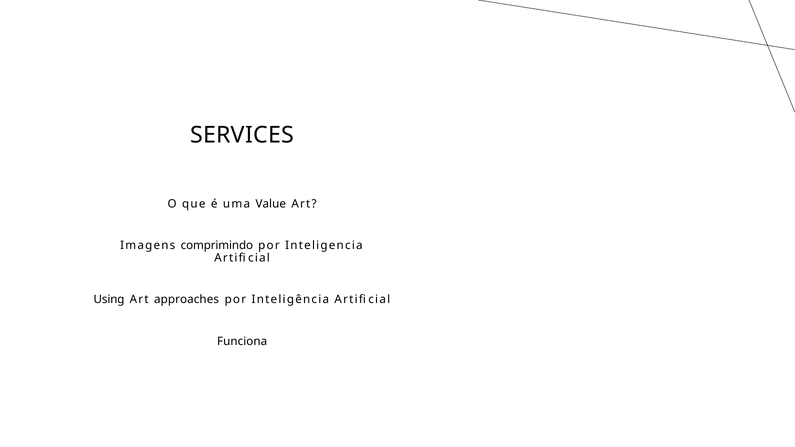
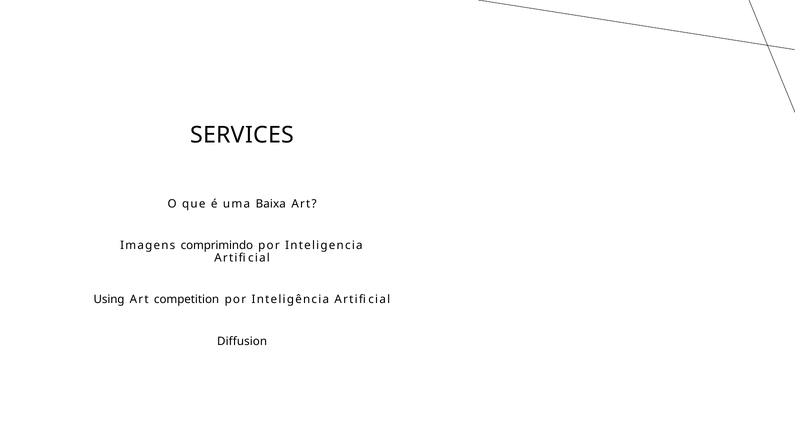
Value: Value -> Baixa (271, 204)
approaches: approaches -> competition (187, 300)
Funciona: Funciona -> Diffusion (242, 341)
